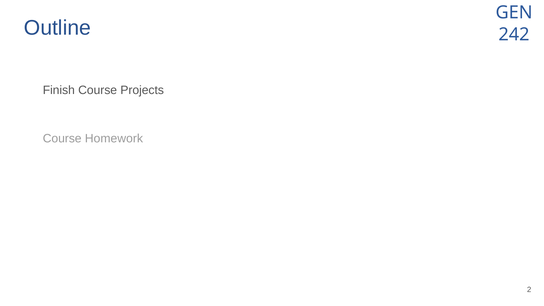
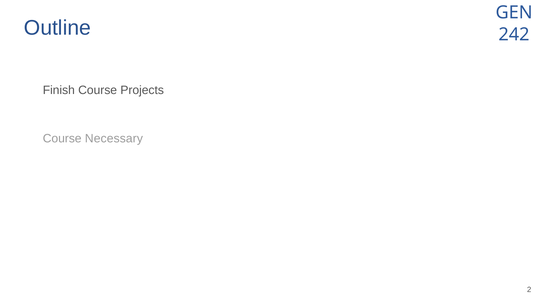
Homework: Homework -> Necessary (114, 139)
